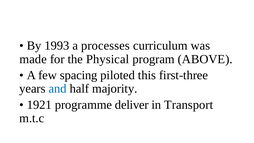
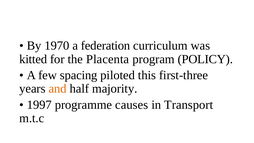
1993: 1993 -> 1970 (57, 46)
processes: processes -> federation (106, 46)
made: made -> kitted (33, 59)
Physical: Physical -> Placenta (108, 59)
ABOVE: ABOVE -> POLICY (205, 59)
and colour: blue -> orange (58, 89)
1921: 1921 -> 1997 (39, 105)
deliver: deliver -> causes (132, 105)
